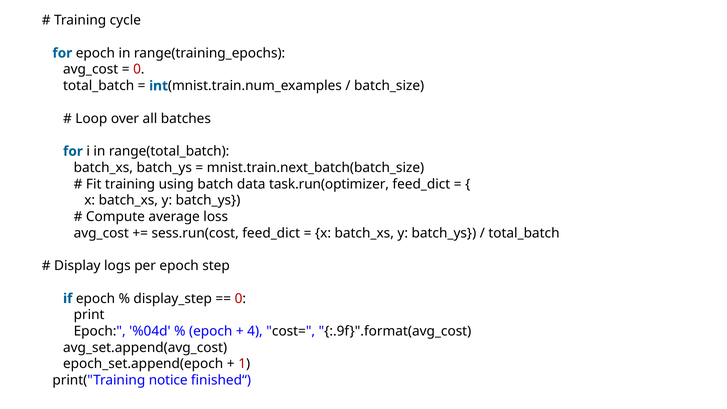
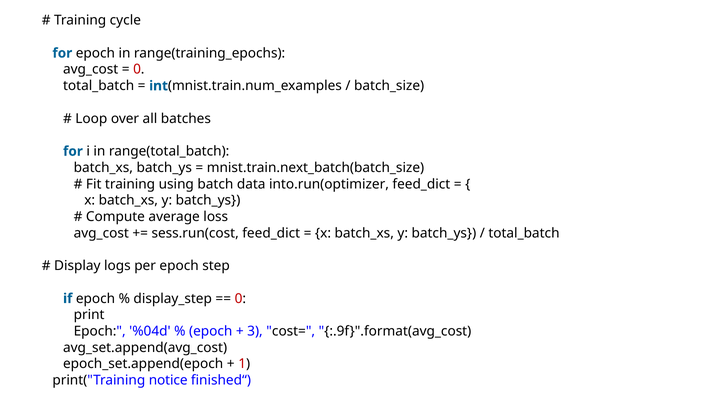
task.run(optimizer: task.run(optimizer -> into.run(optimizer (329, 184)
4: 4 -> 3 (255, 331)
